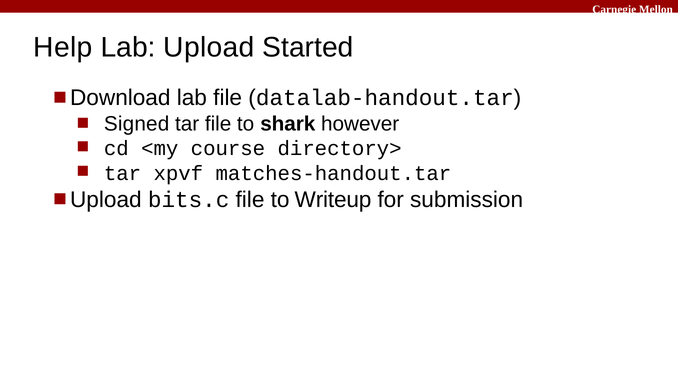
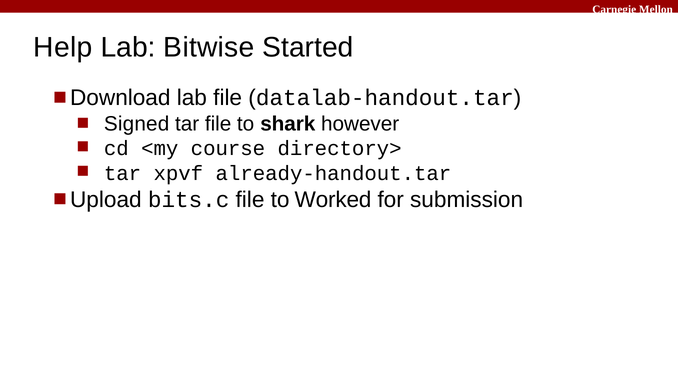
Upload: Upload -> Bitwise (209, 47)
matches-handout.tar: matches-handout.tar -> already-handout.tar (333, 173)
Writeup: Writeup -> Worked (333, 199)
